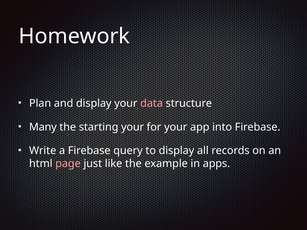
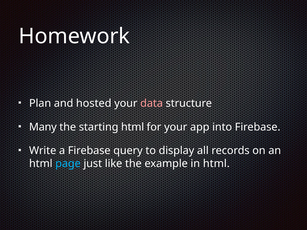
and display: display -> hosted (94, 103)
starting your: your -> html (133, 127)
page colour: pink -> light blue (68, 164)
in apps: apps -> html (216, 164)
